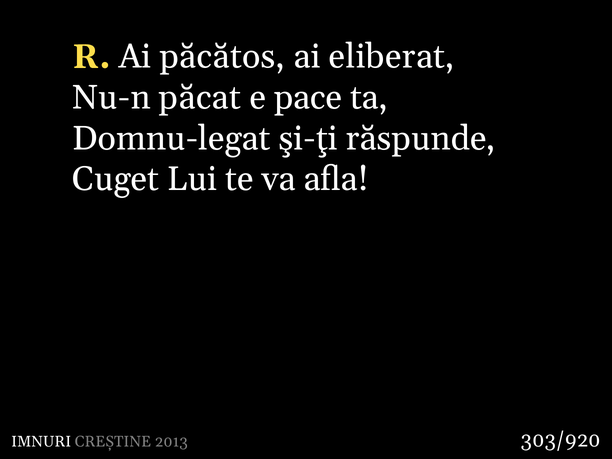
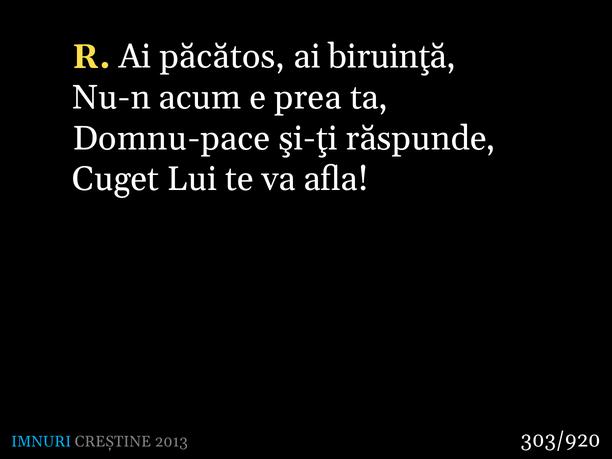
eliberat: eliberat -> biruinţă (392, 57)
păcat: păcat -> acum (200, 98)
pace: pace -> prea (308, 98)
Domnu-legat: Domnu-legat -> Domnu-pace (171, 138)
IMNURI colour: white -> light blue (41, 442)
